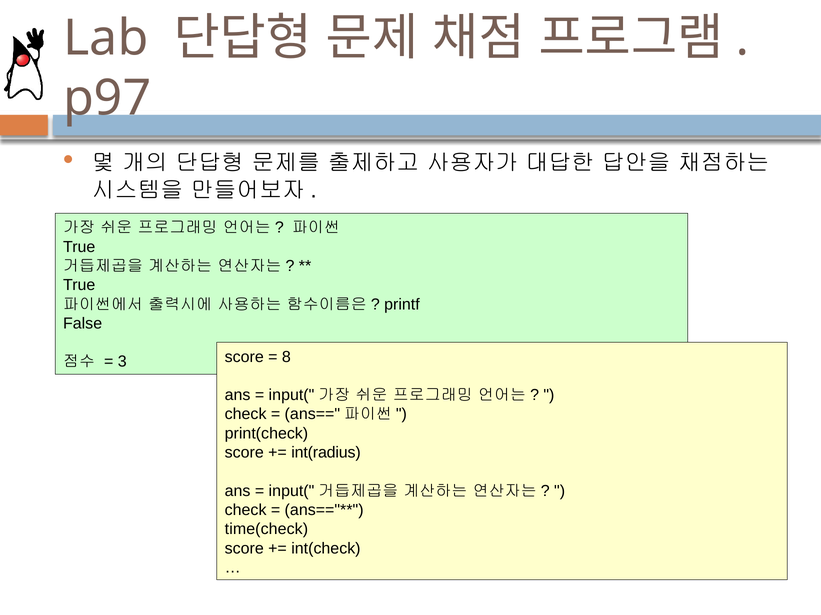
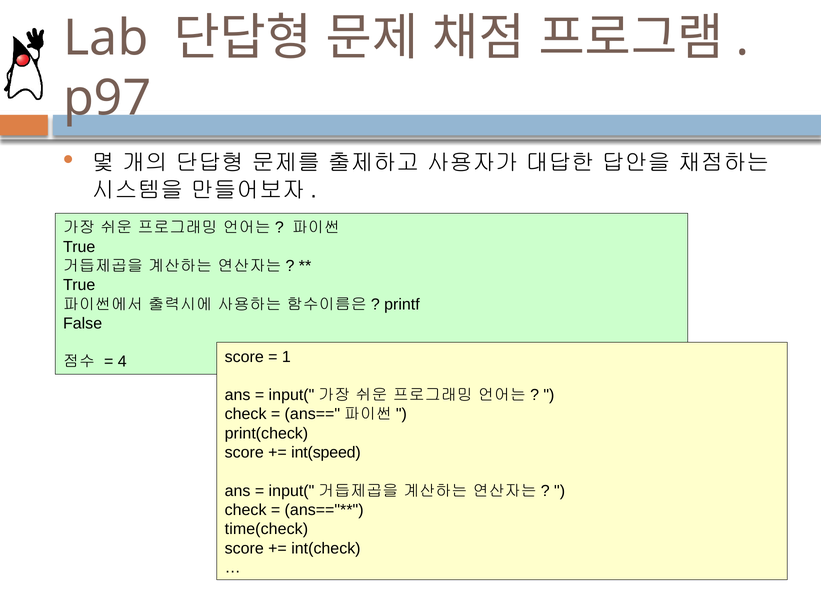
3: 3 -> 4 (122, 362)
8: 8 -> 1 (286, 357)
int(radius: int(radius -> int(speed (326, 453)
